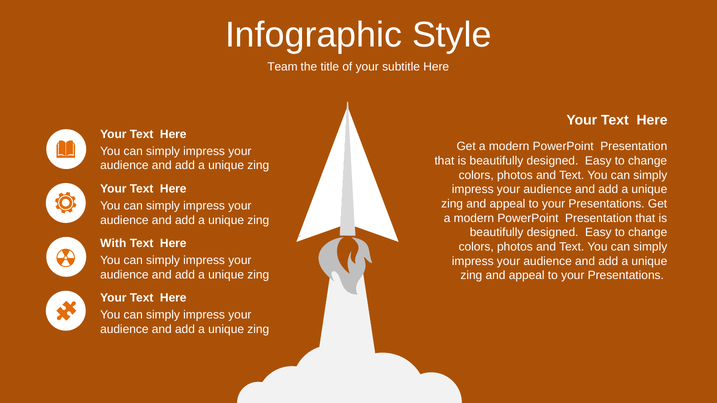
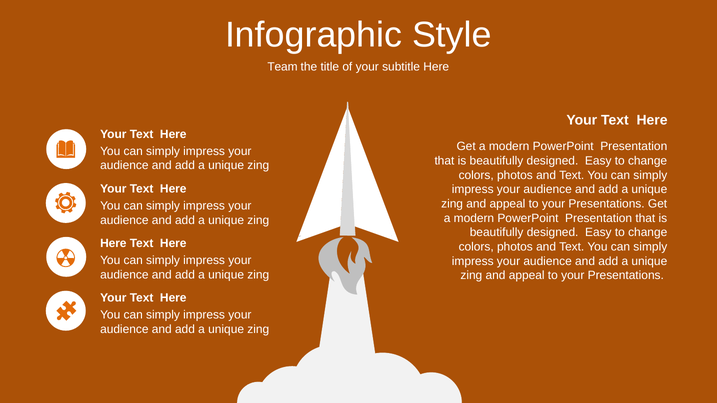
With: With -> Here (113, 243)
